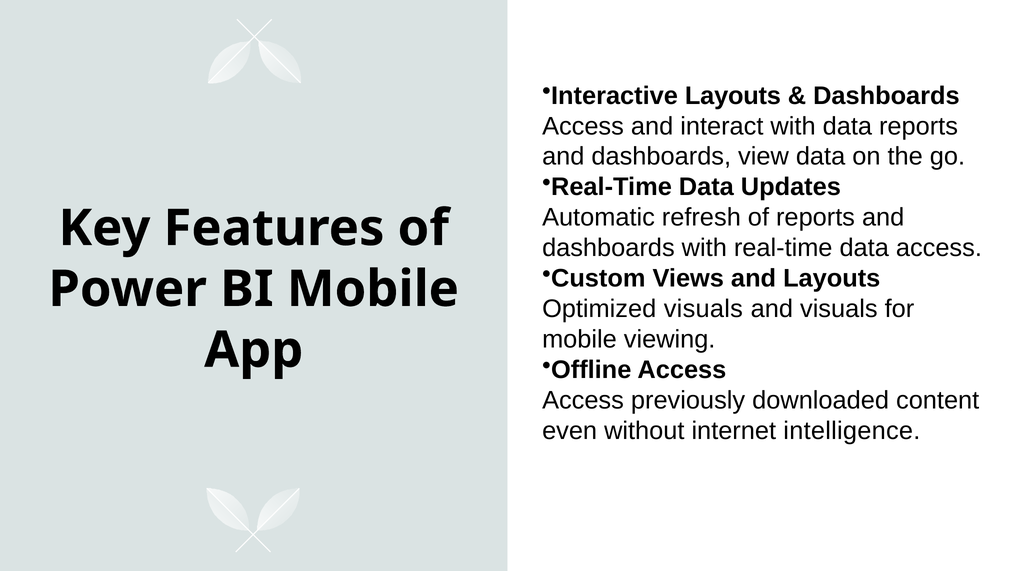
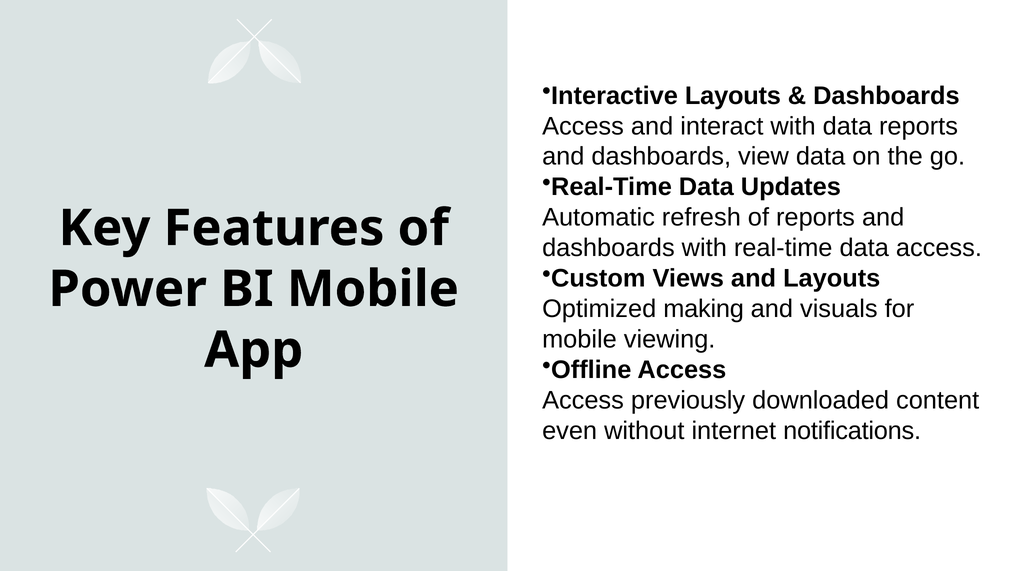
Optimized visuals: visuals -> making (704, 309)
intelligence: intelligence -> notifications (852, 431)
